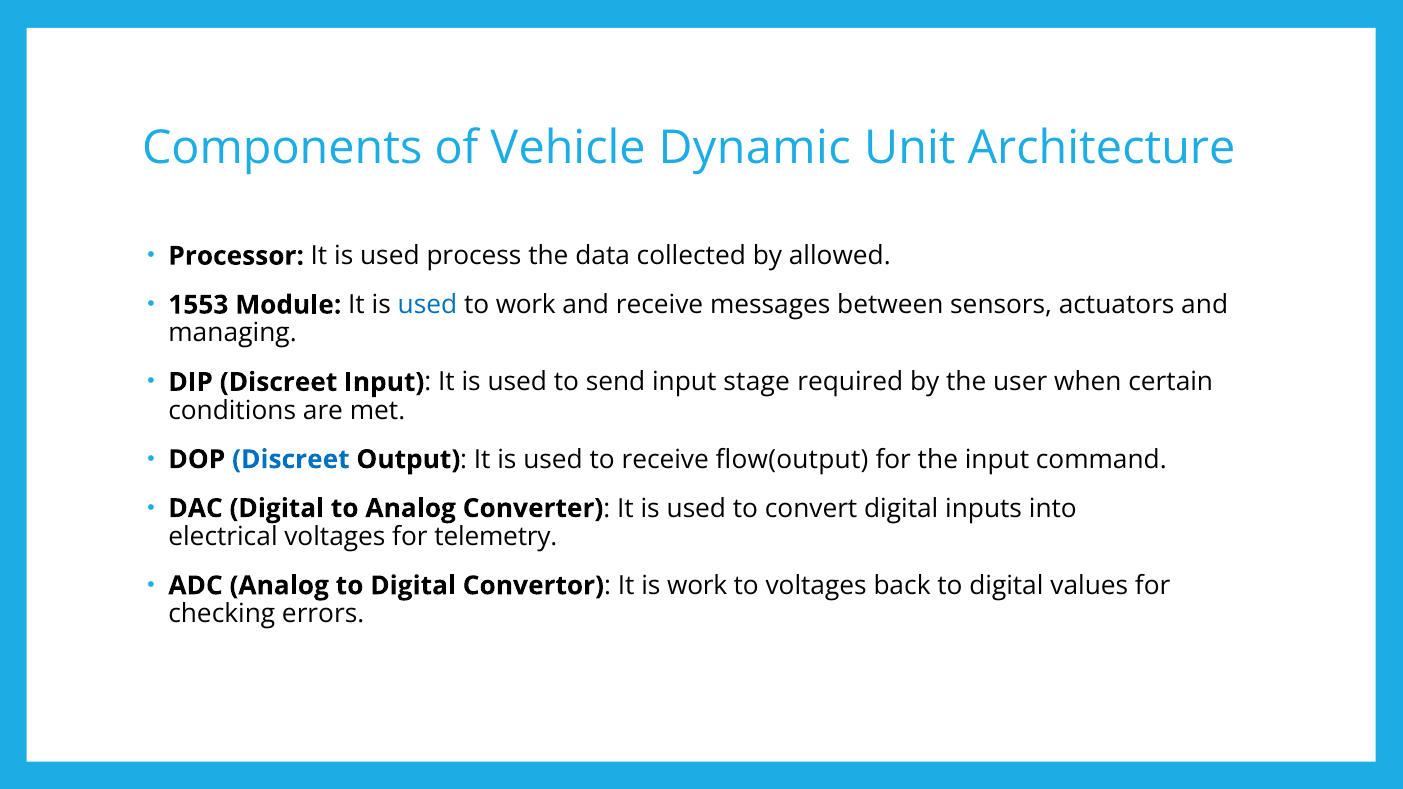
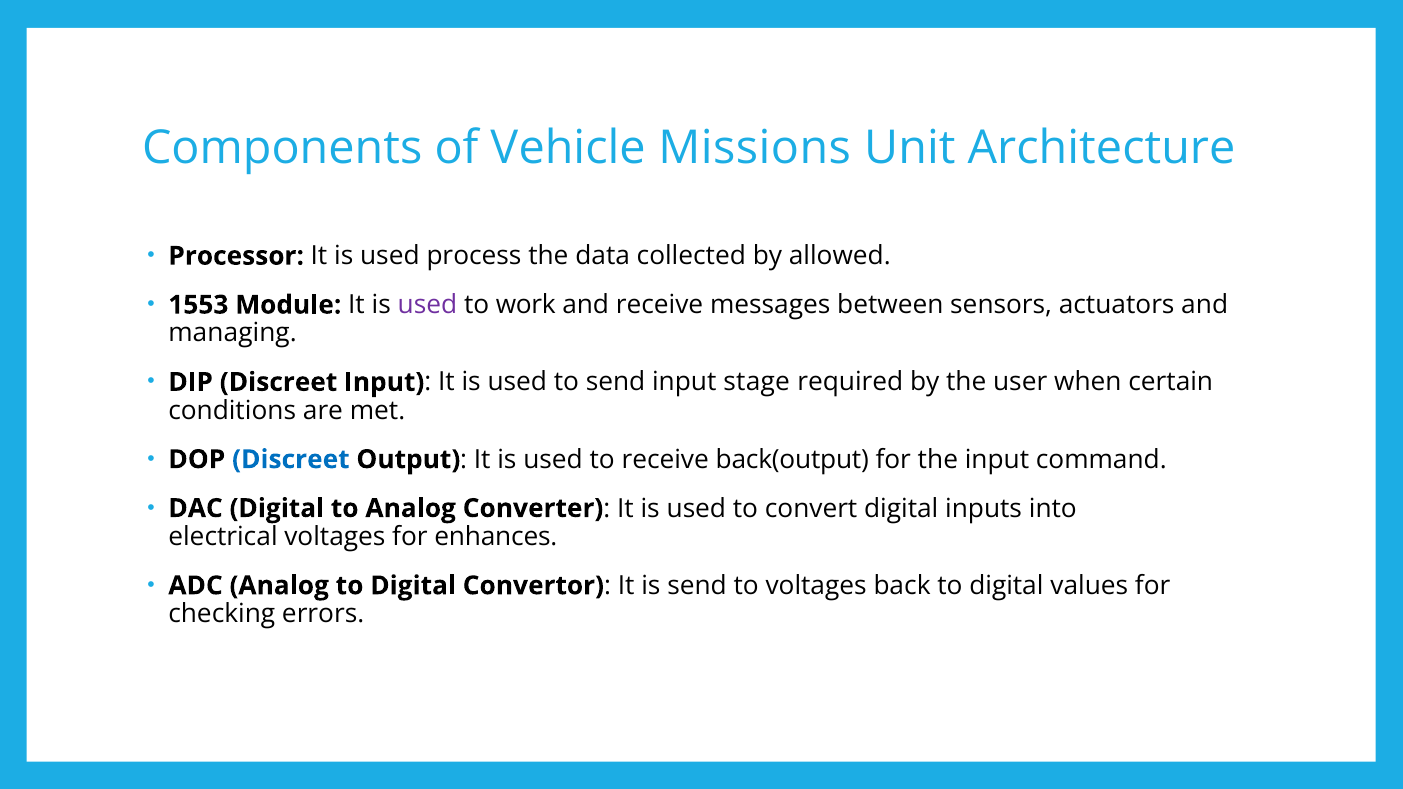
Dynamic: Dynamic -> Missions (755, 148)
used colour: blue -> purple (427, 305)
flow(output: flow(output -> back(output (792, 460)
telemetry: telemetry -> enhances (496, 537)
is work: work -> send (697, 586)
